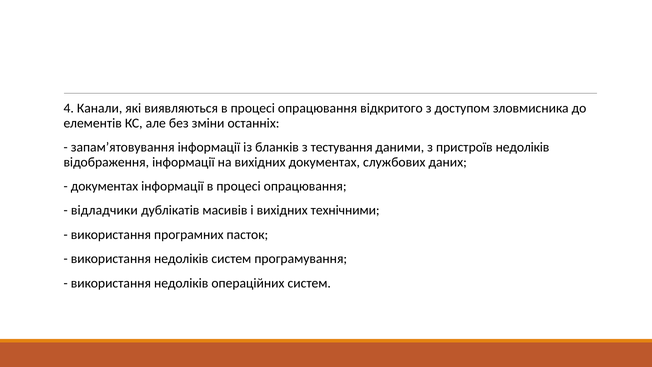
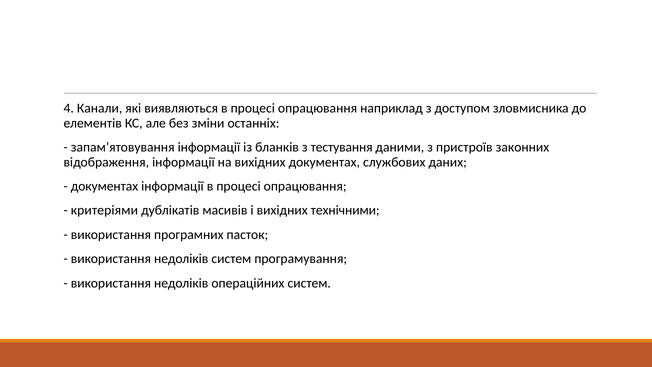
відкритого: відкритого -> наприклад (391, 108)
пристроїв недоліків: недоліків -> законних (522, 147)
відладчики: відладчики -> критеріями (104, 210)
